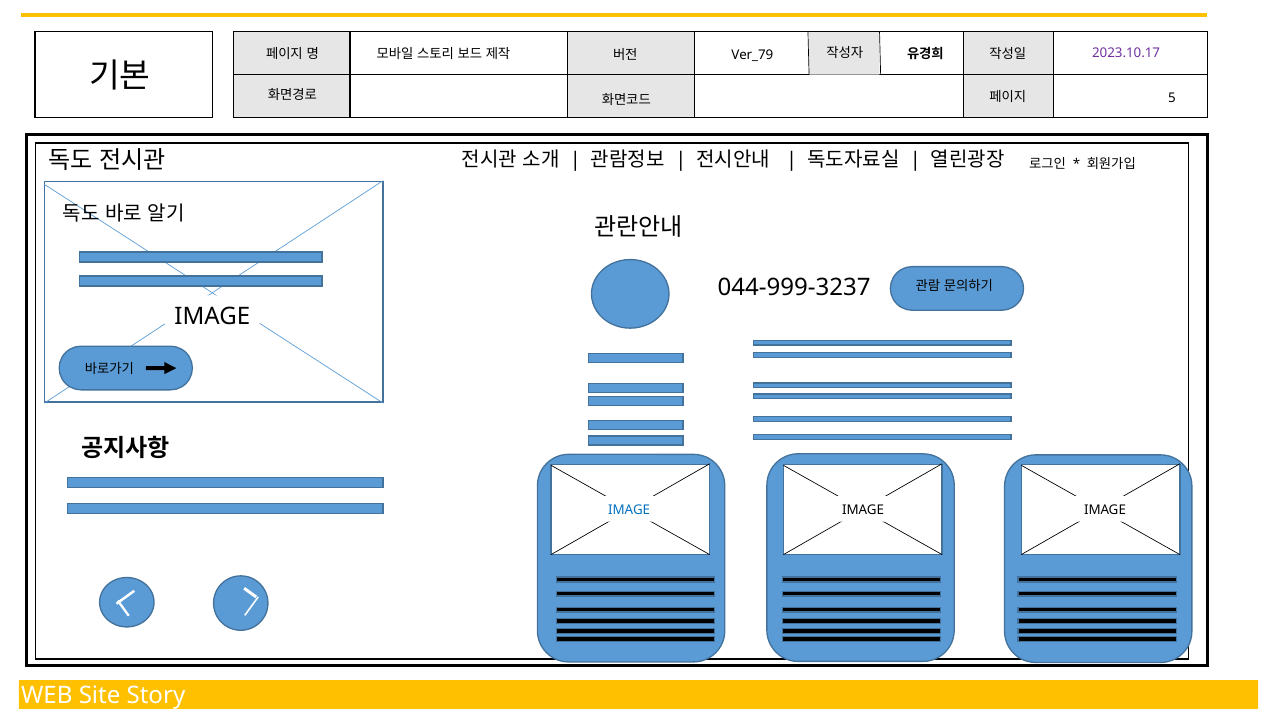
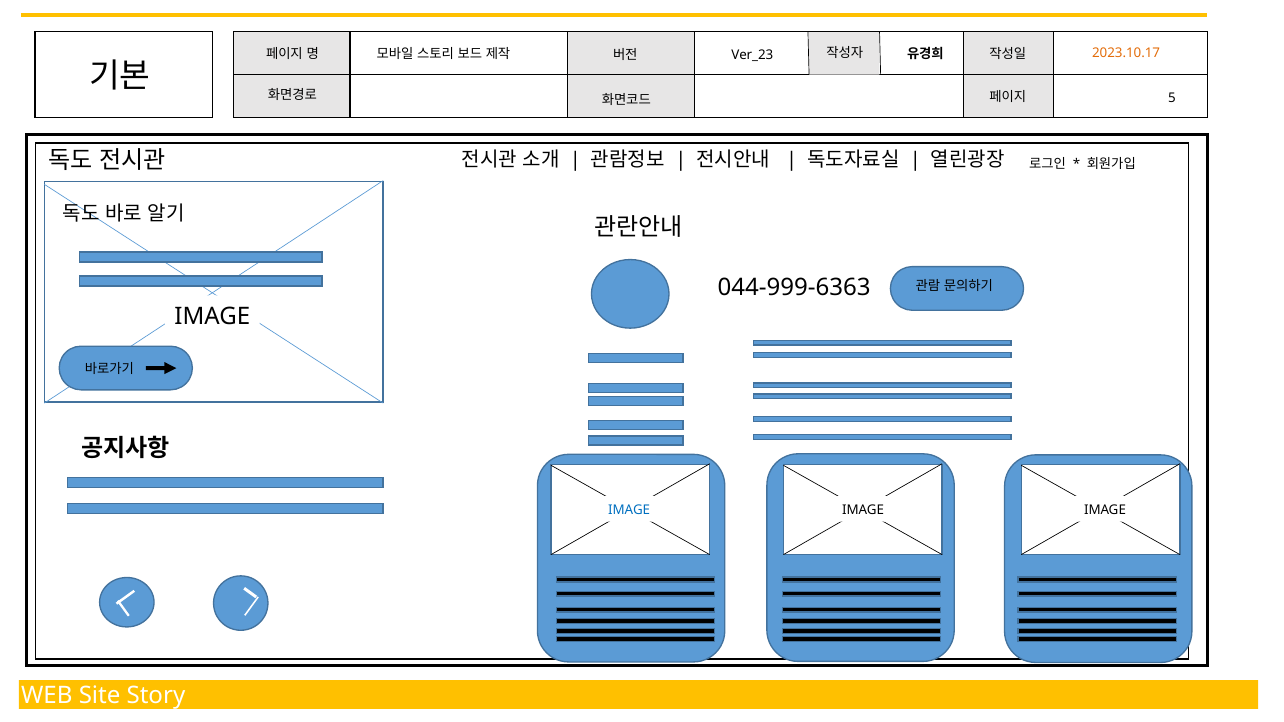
2023.10.17 colour: purple -> orange (1126, 53)
Ver_79: Ver_79 -> Ver_23 (752, 55)
044-999-3237: 044-999-3237 -> 044-999-6363 (794, 288)
